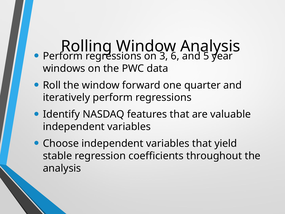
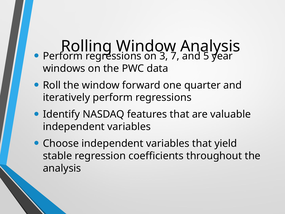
6: 6 -> 7 (175, 56)
